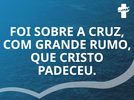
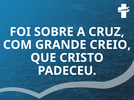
RUMO: RUMO -> CREIO (110, 45)
